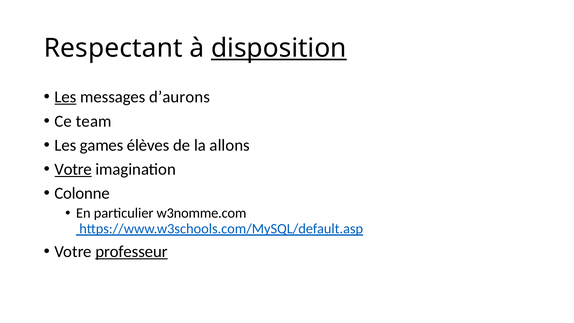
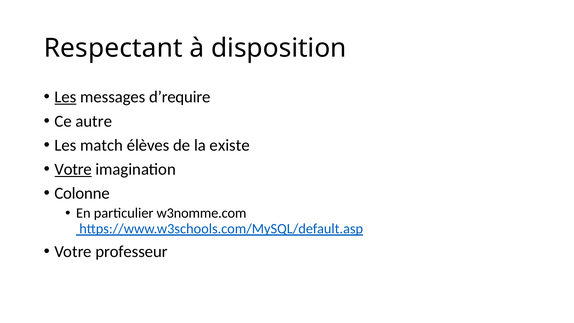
disposition underline: present -> none (279, 48)
d’aurons: d’aurons -> d’require (180, 97)
team: team -> autre (94, 121)
games: games -> match (102, 145)
allons: allons -> existe (230, 145)
professeur underline: present -> none (131, 252)
